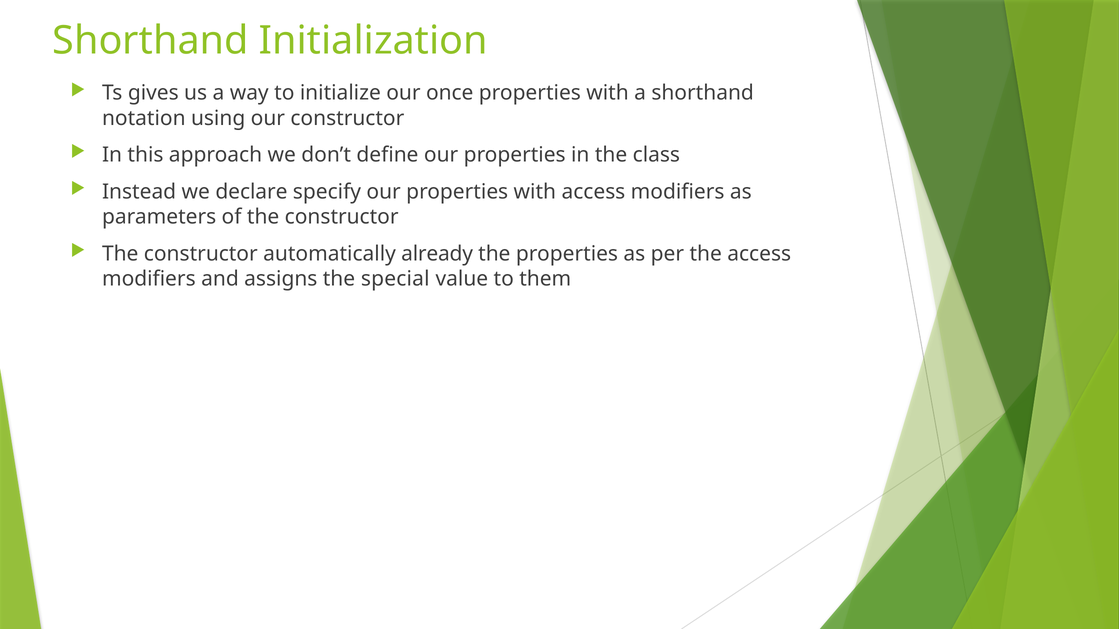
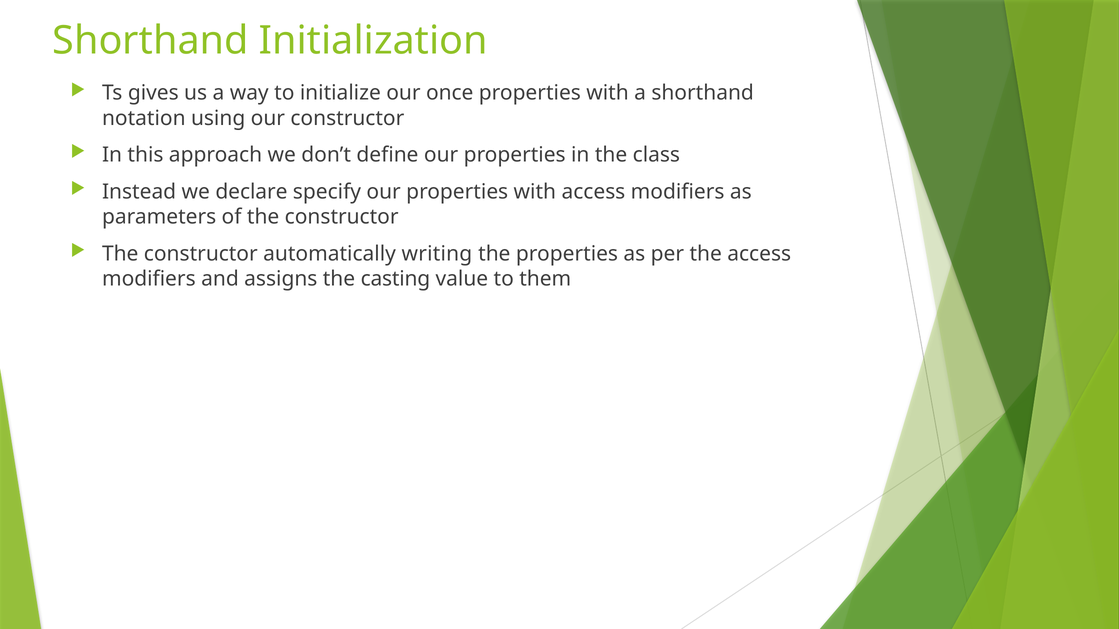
already: already -> writing (437, 254)
special: special -> casting (395, 279)
